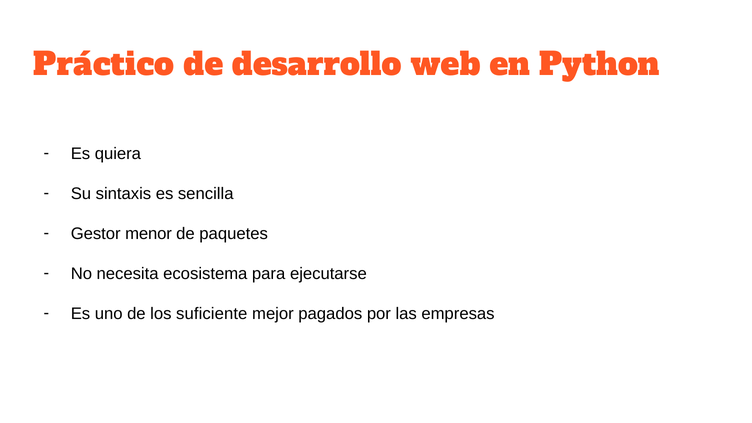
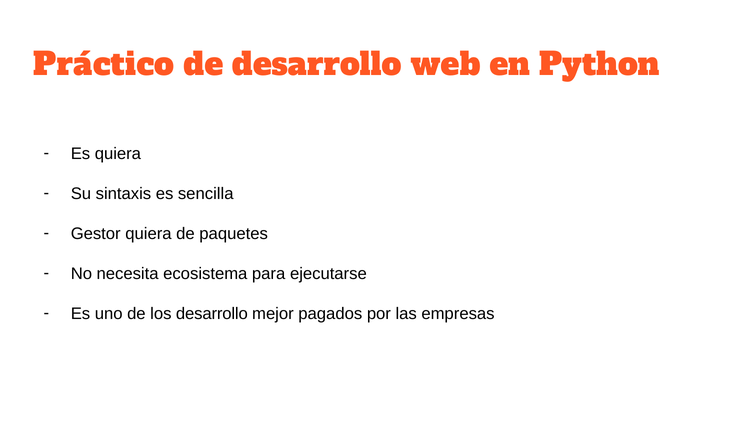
Gestor menor: menor -> quiera (148, 234)
los suficiente: suficiente -> desarrollo (212, 314)
